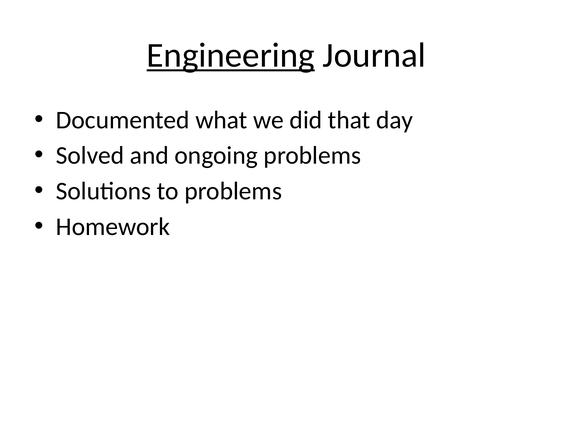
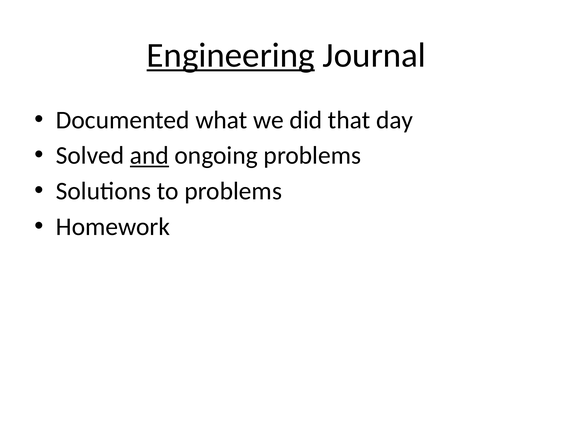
and underline: none -> present (149, 156)
